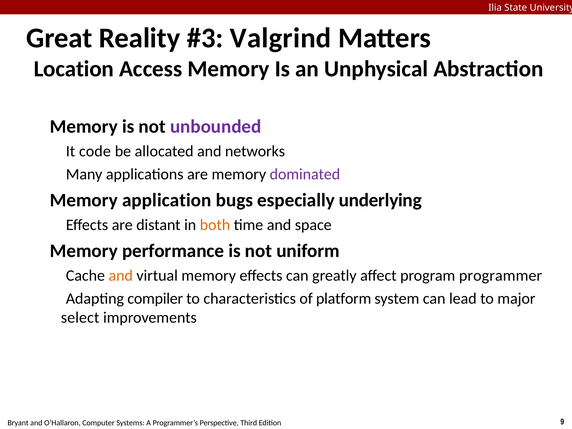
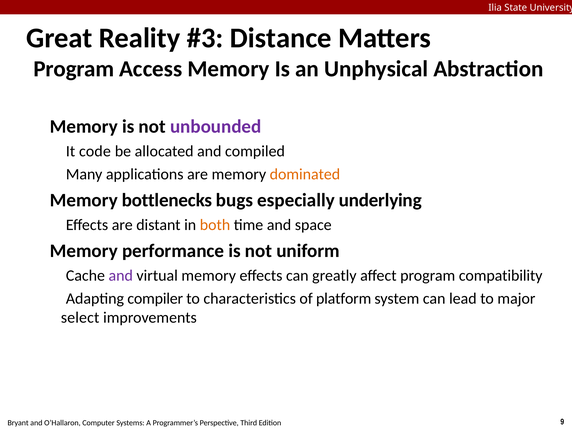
Valgrind: Valgrind -> Distance (281, 38)
Location: Location -> Program (74, 69)
networks: networks -> compiled (255, 151)
dominated colour: purple -> orange (305, 174)
application: application -> bottlenecks (167, 200)
and colour: orange -> purple (121, 276)
programmer: programmer -> compatibility (501, 276)
